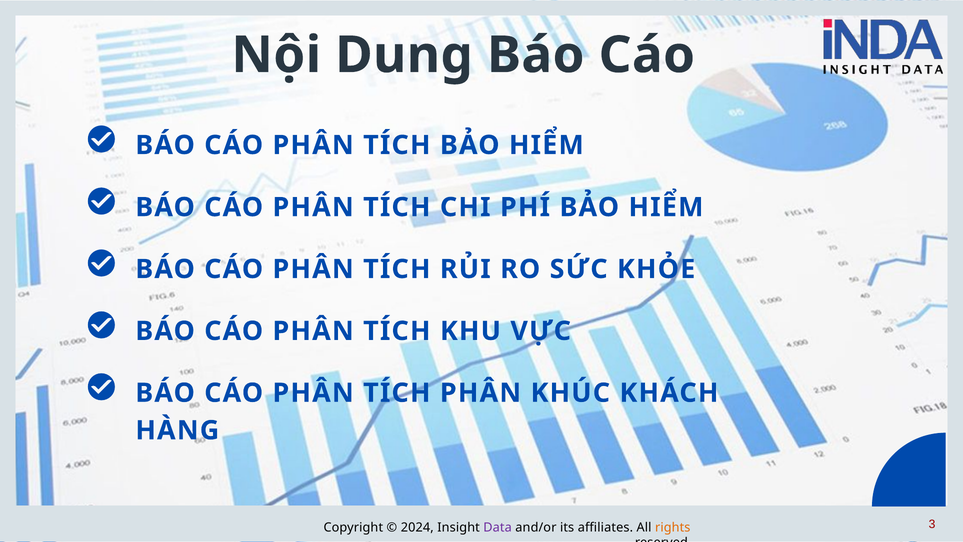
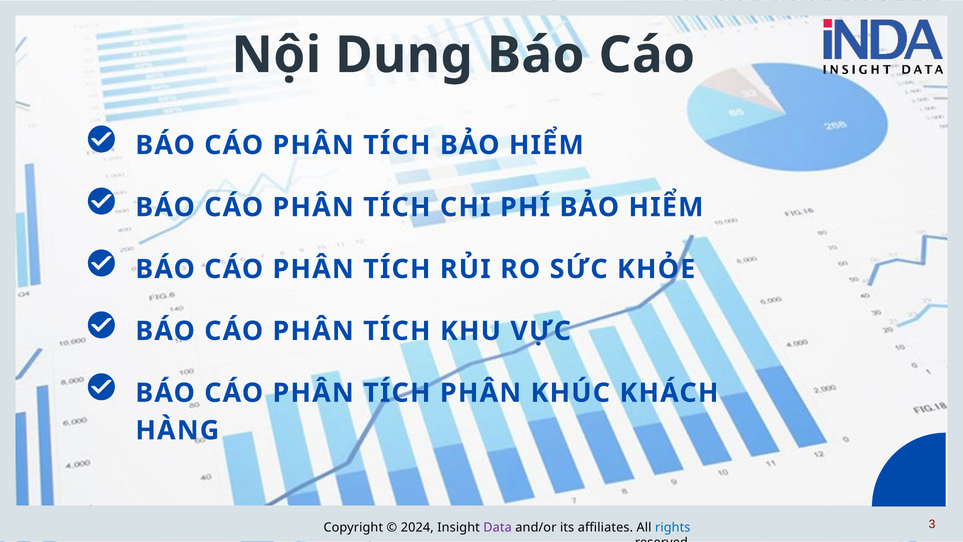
rights colour: orange -> blue (673, 527)
